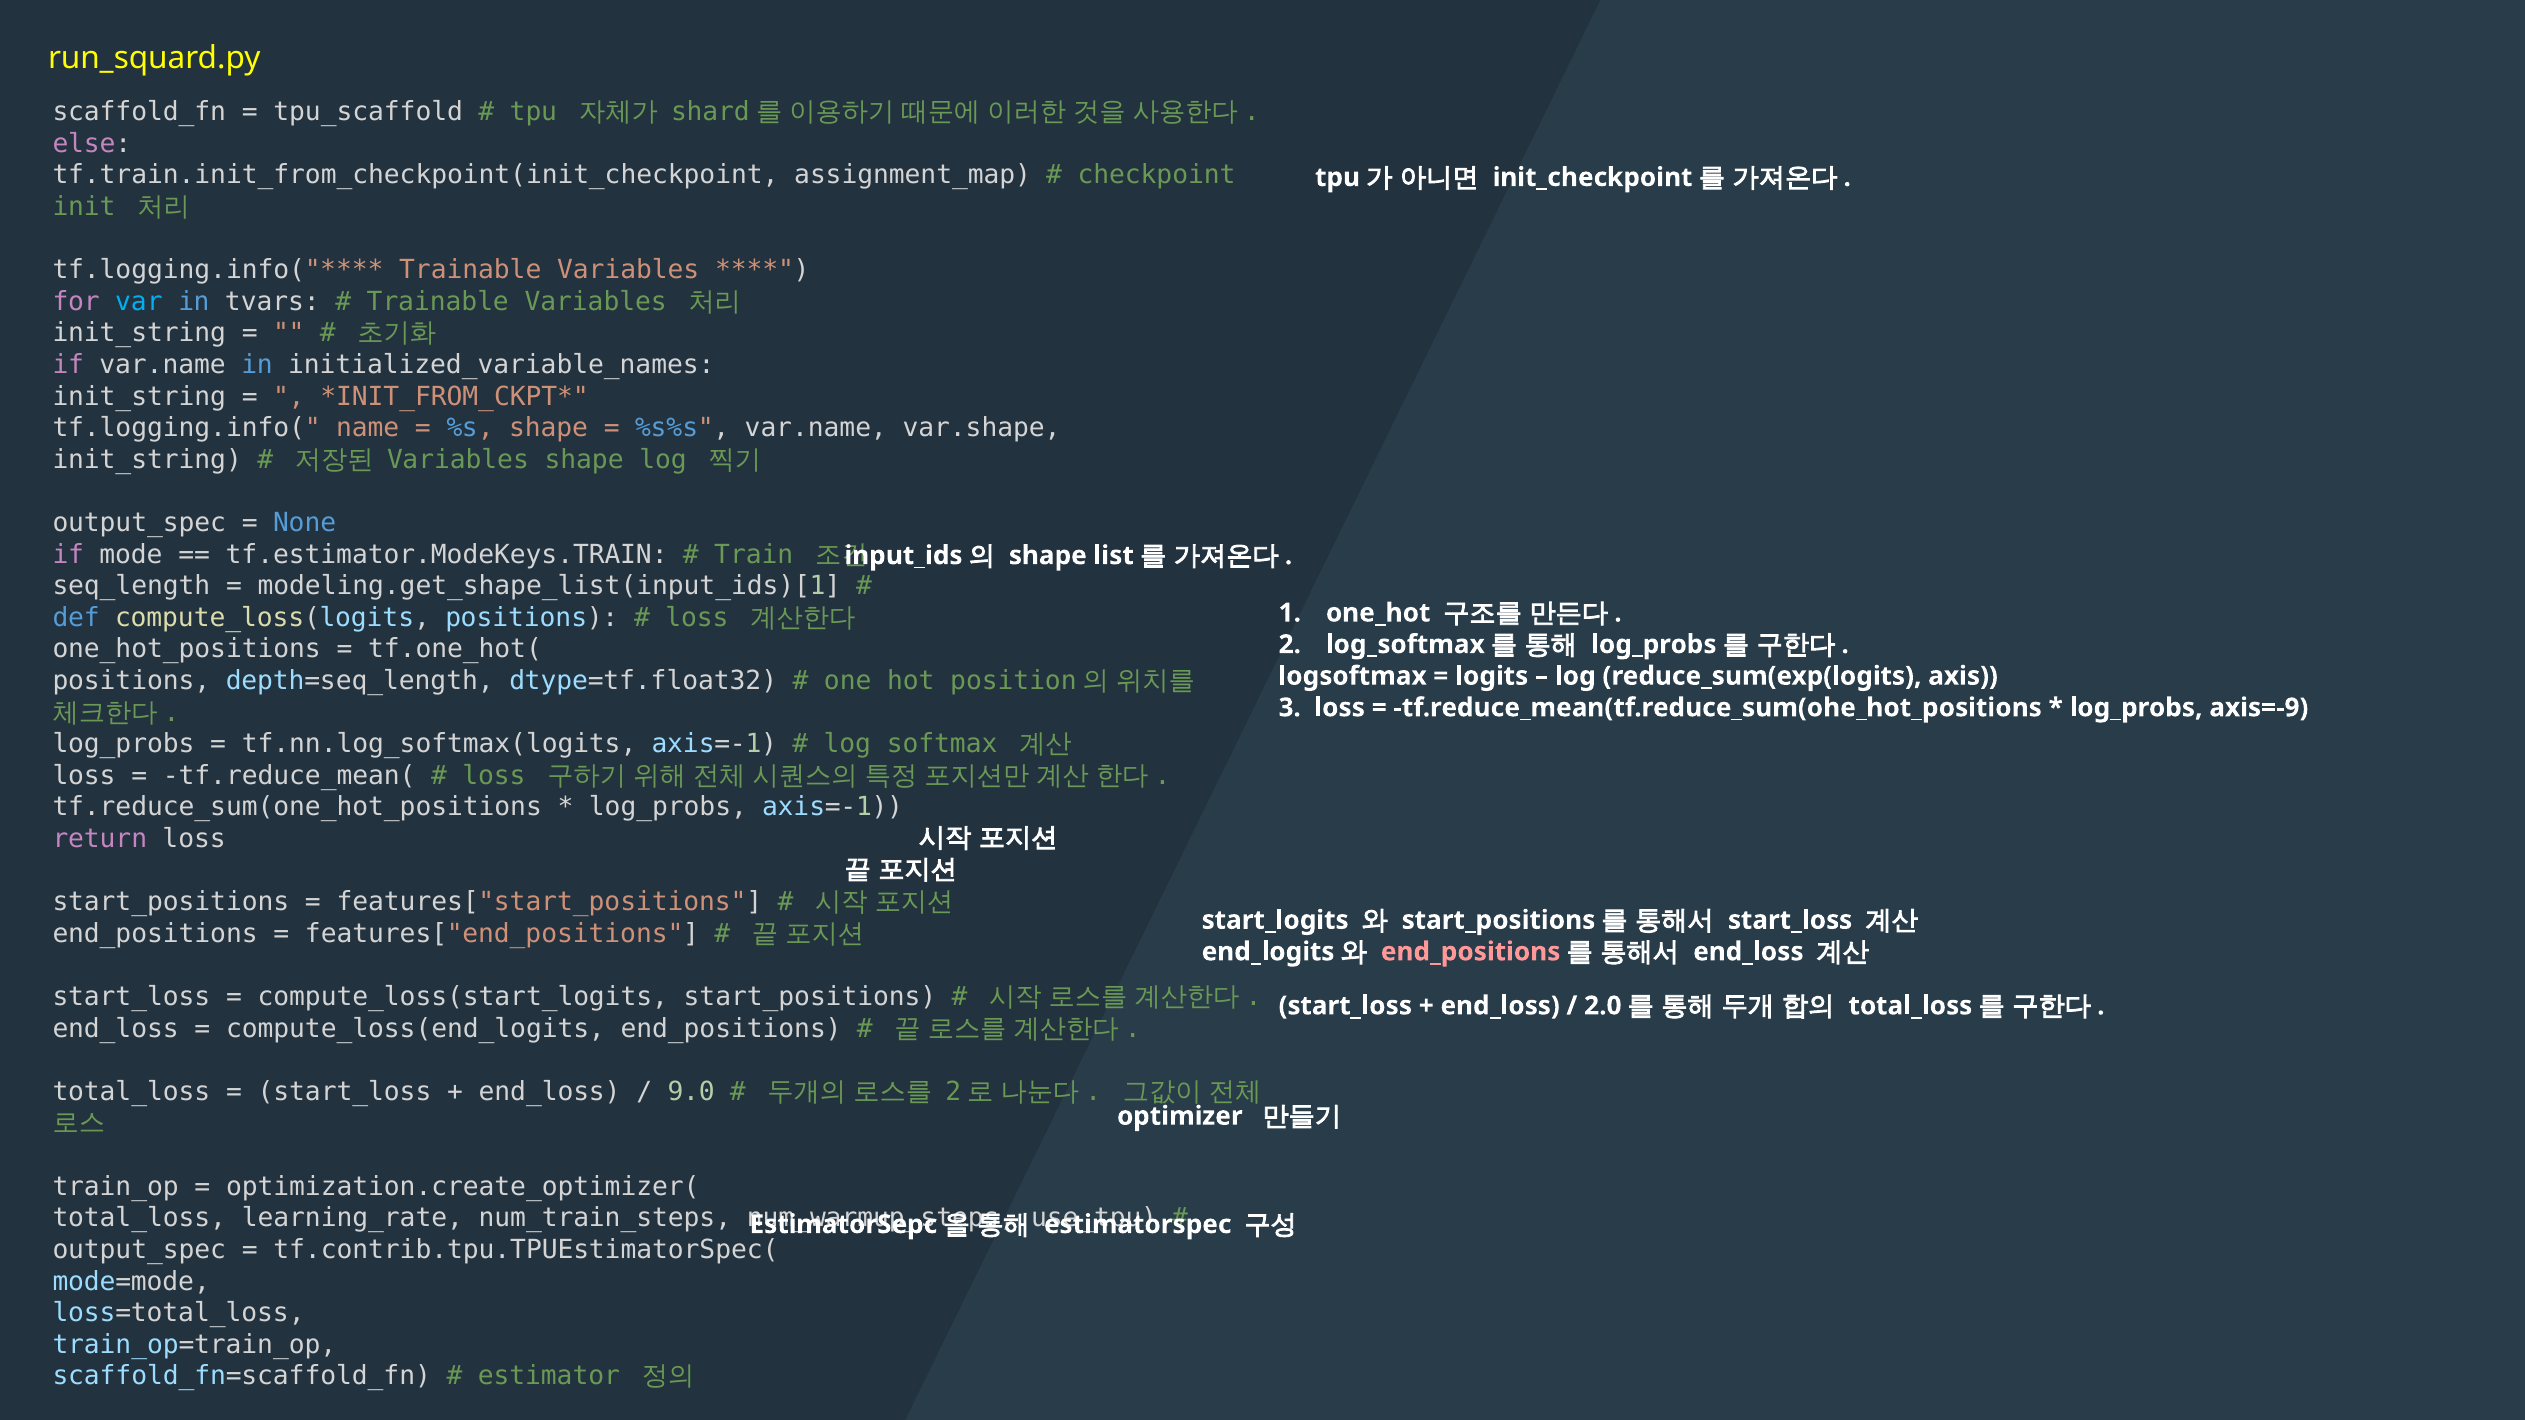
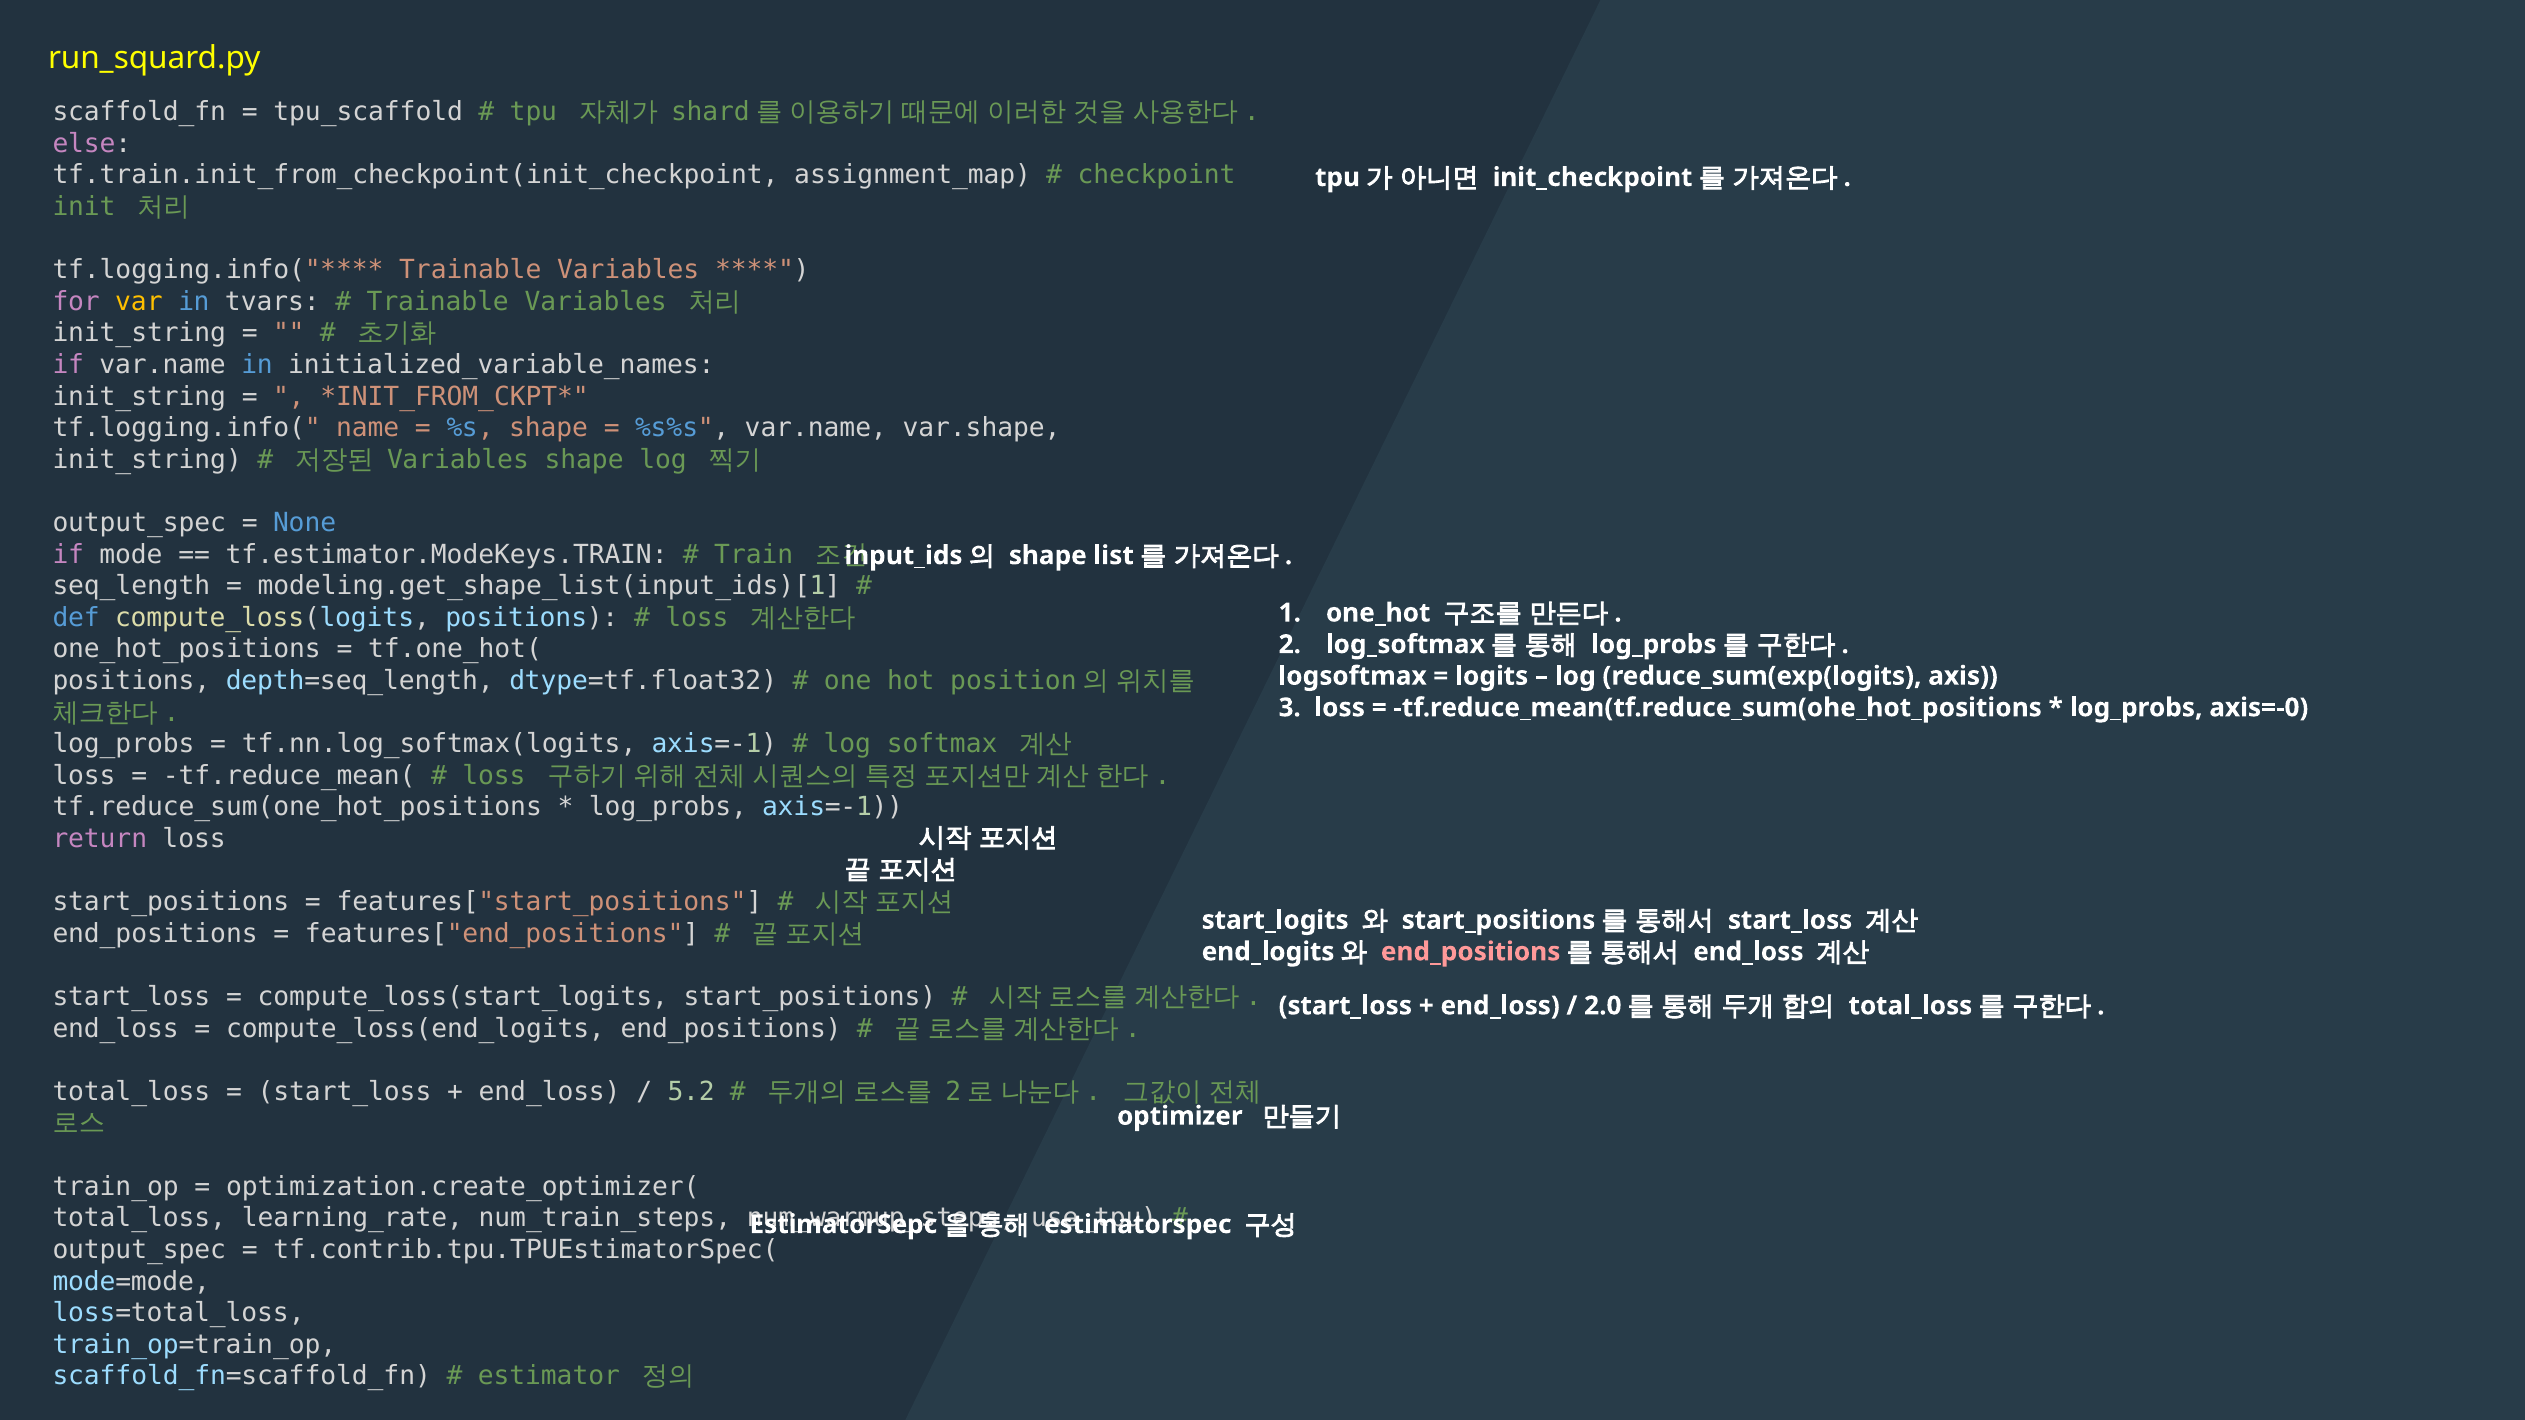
var colour: light blue -> yellow (139, 302)
axis=-9: axis=-9 -> axis=-0 (2259, 708)
9.0: 9.0 -> 5.2 (691, 1092)
